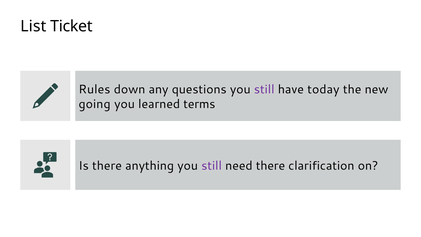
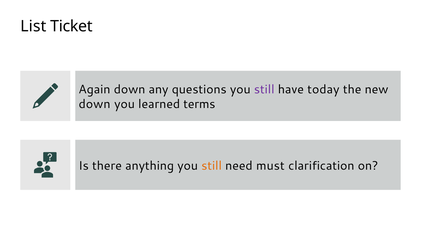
Rules: Rules -> Again (94, 89)
going: going -> down (95, 104)
still colour: purple -> orange (212, 166)
need there: there -> must (270, 166)
